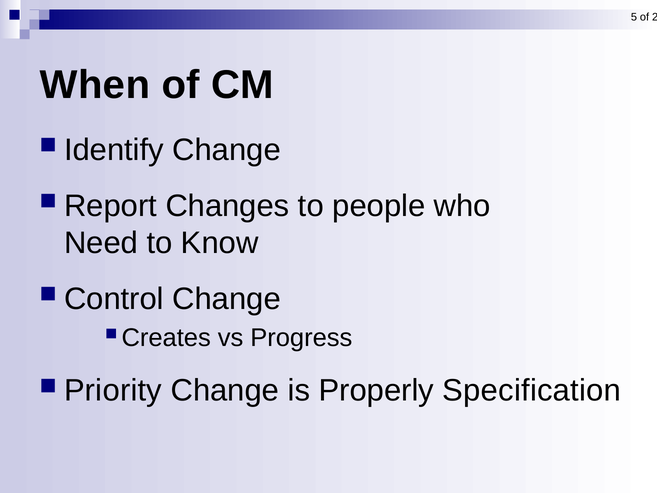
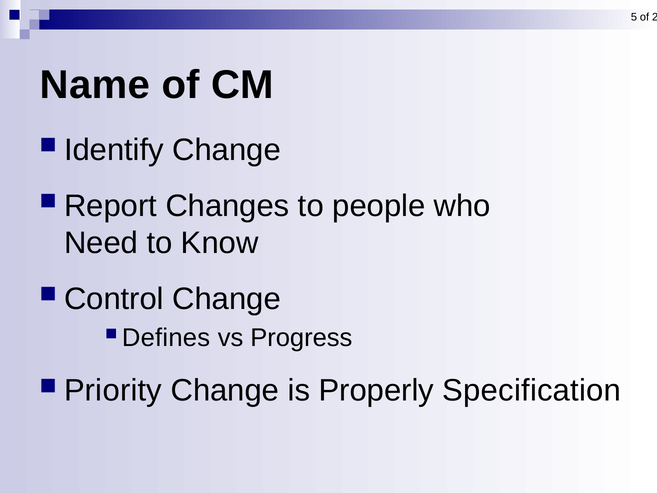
When: When -> Name (95, 85)
Creates: Creates -> Defines (166, 338)
